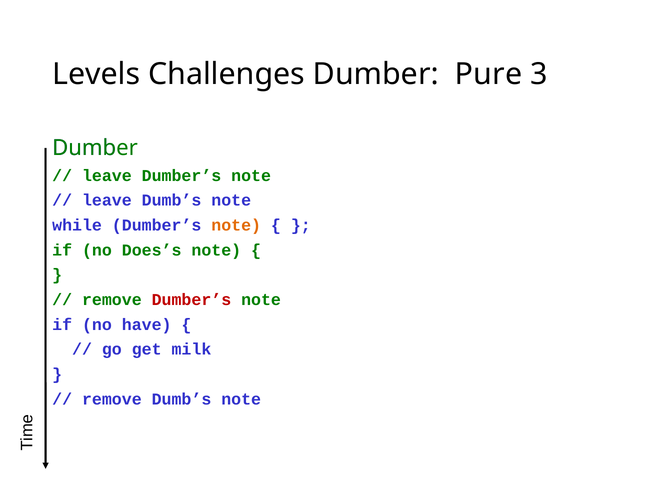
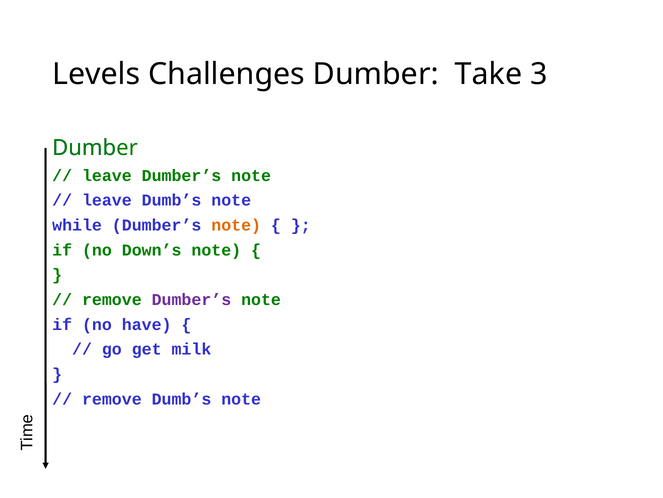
Pure: Pure -> Take (488, 74)
Does’s: Does’s -> Down’s (152, 250)
Dumber’s colour: red -> purple (191, 299)
